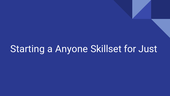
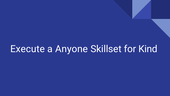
Starting: Starting -> Execute (28, 49)
Just: Just -> Kind (148, 49)
